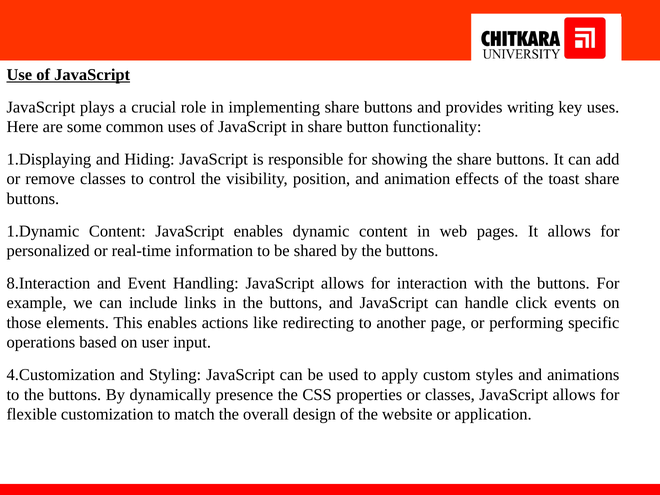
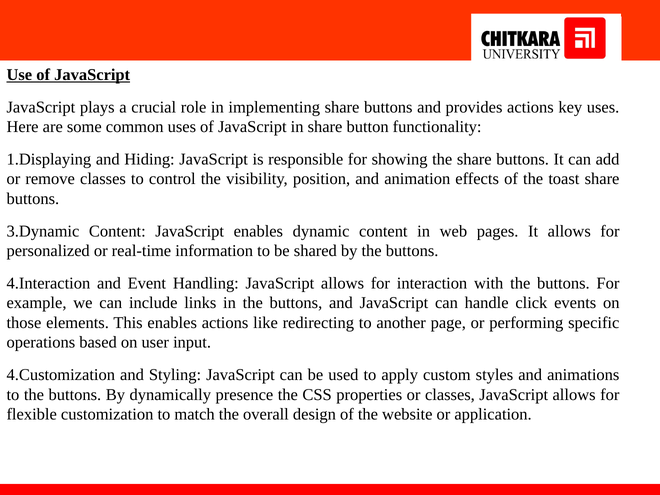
provides writing: writing -> actions (530, 107)
1.Dynamic: 1.Dynamic -> 3.Dynamic (43, 231)
8.Interaction: 8.Interaction -> 4.Interaction (48, 283)
